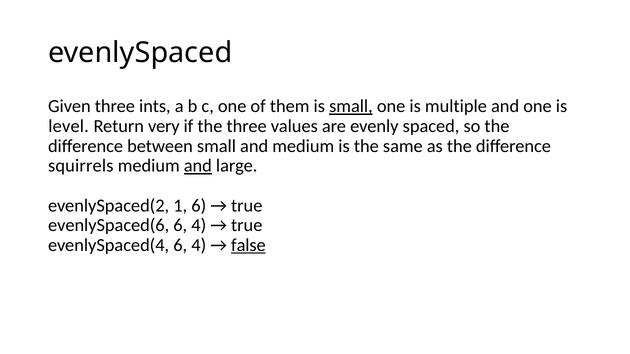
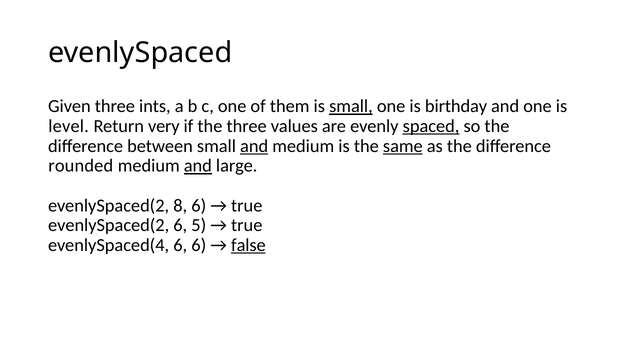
multiple: multiple -> birthday (456, 107)
spaced underline: none -> present (431, 126)
and underline: none -> present (254, 146)
same underline: none -> present (403, 146)
squirrels: squirrels -> rounded (81, 166)
1: 1 -> 8 (180, 206)
evenlySpaced(6: evenlySpaced(6 -> evenlySpaced(2 (109, 226)
4: 4 -> 5 (199, 226)
evenlySpaced(4 6 4: 4 -> 6 (199, 245)
